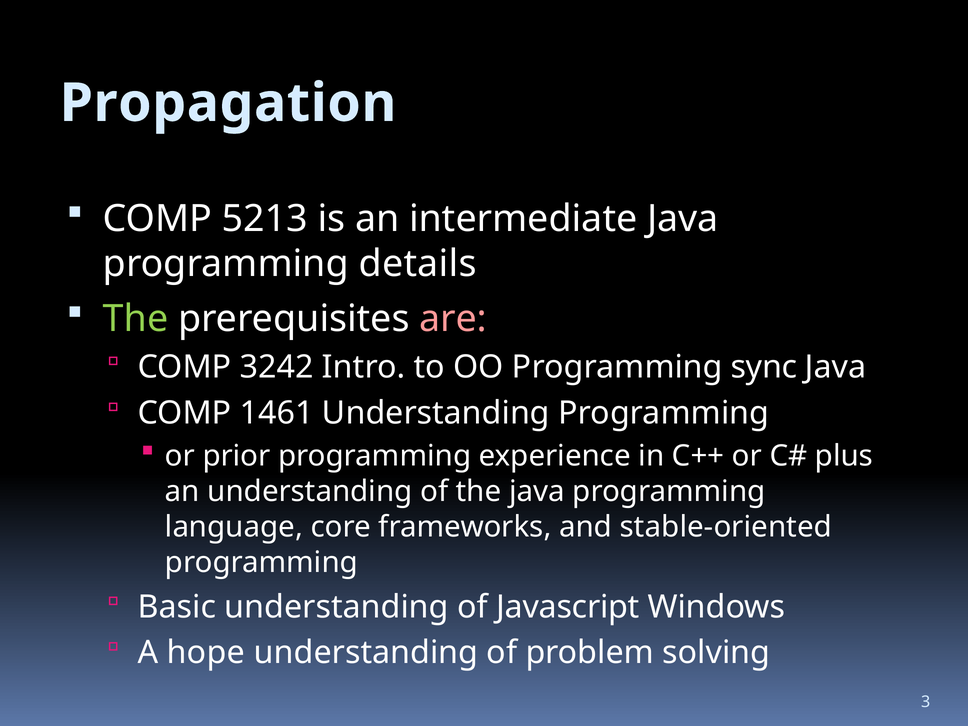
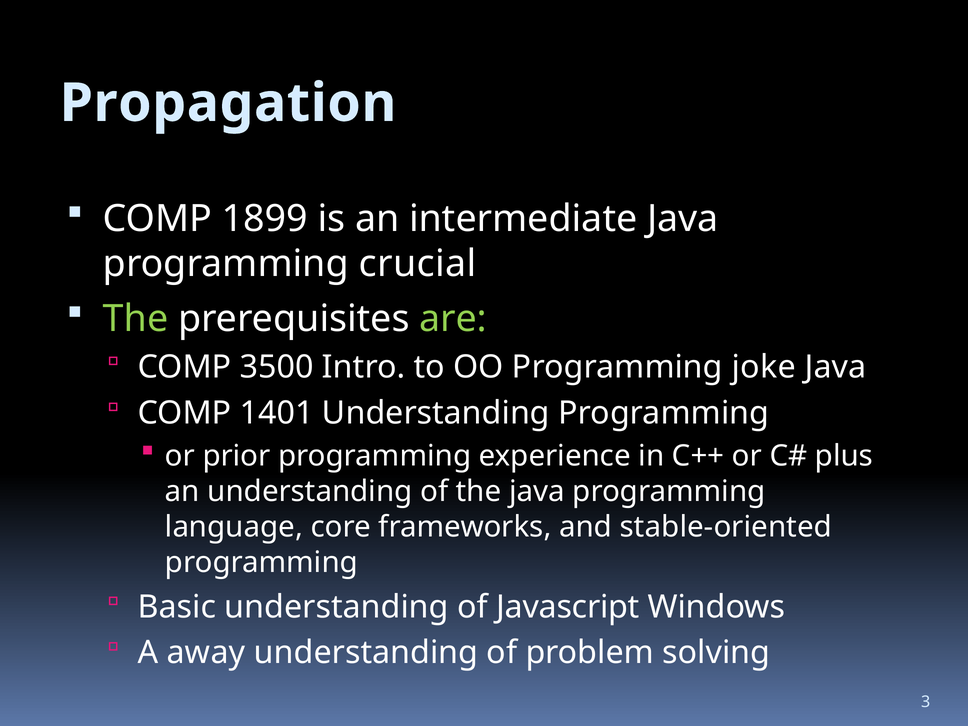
5213: 5213 -> 1899 (265, 219)
details: details -> crucial (418, 264)
are colour: pink -> light green (453, 319)
3242: 3242 -> 3500 (277, 367)
sync: sync -> joke (764, 367)
1461: 1461 -> 1401 (277, 413)
hope: hope -> away (206, 653)
